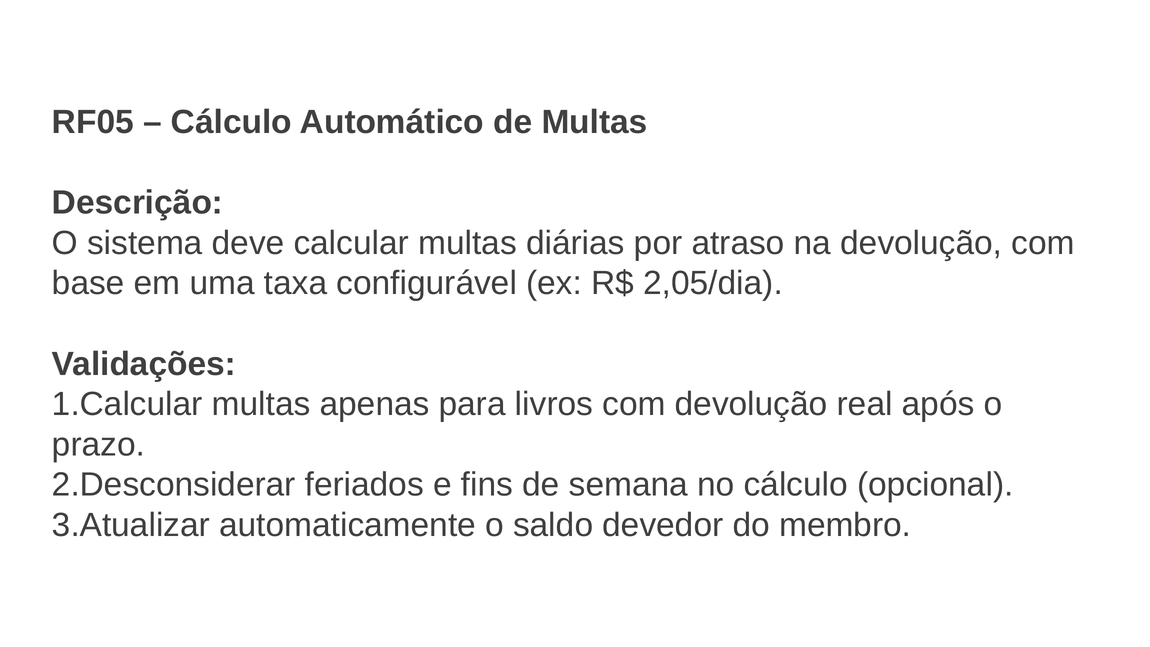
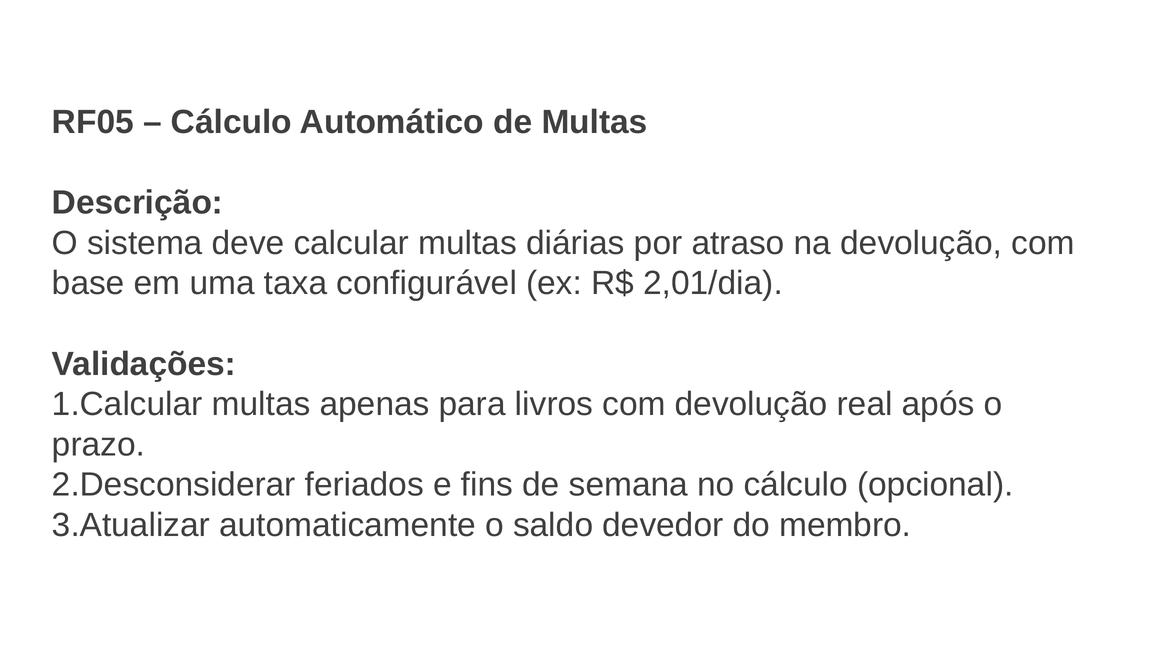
2,05/dia: 2,05/dia -> 2,01/dia (713, 283)
